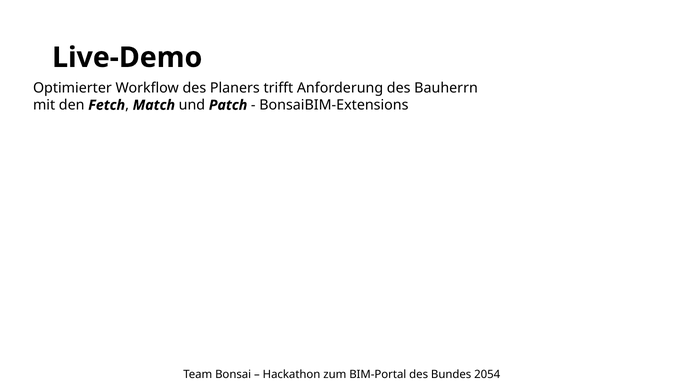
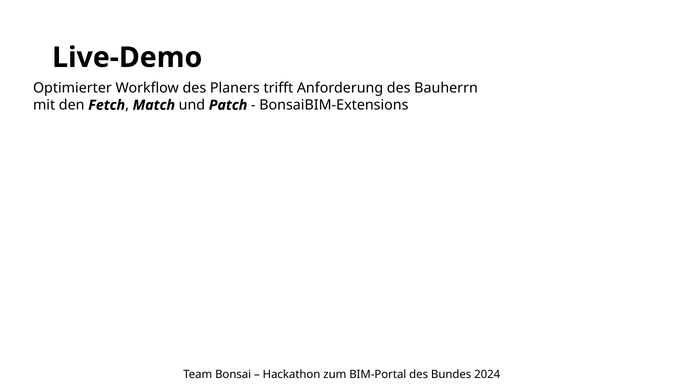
2054: 2054 -> 2024 (487, 374)
